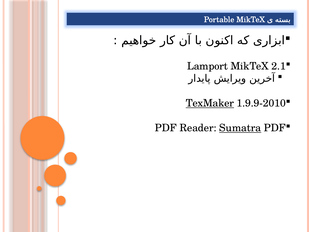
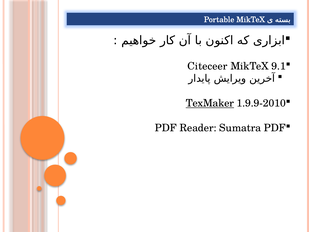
Lamport: Lamport -> Citeceer (207, 66)
2.1: 2.1 -> 9.1 (279, 66)
Sumatra underline: present -> none (240, 128)
